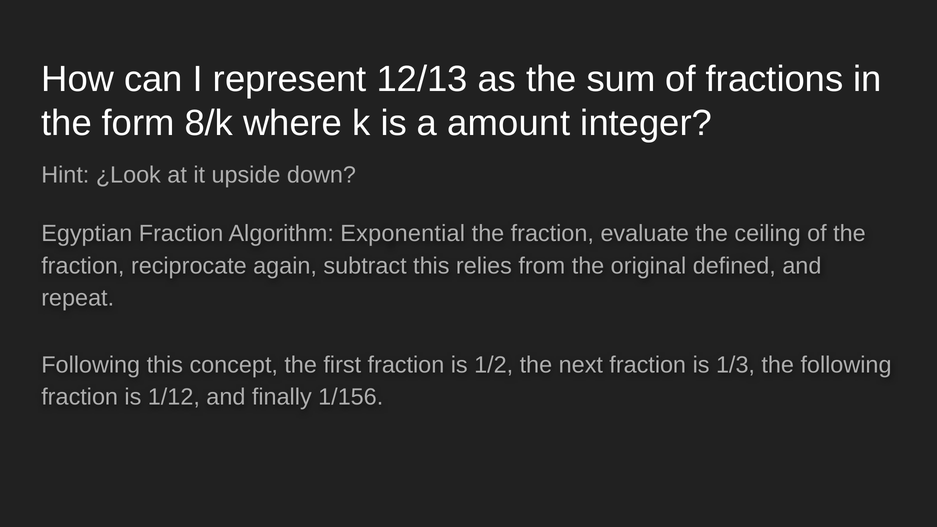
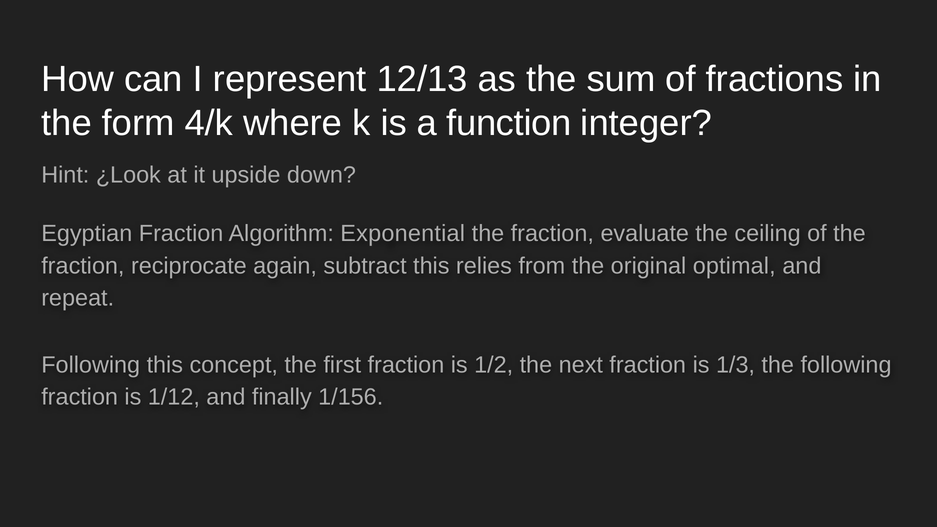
8/k: 8/k -> 4/k (209, 123)
amount: amount -> function (509, 123)
defined: defined -> optimal (734, 266)
